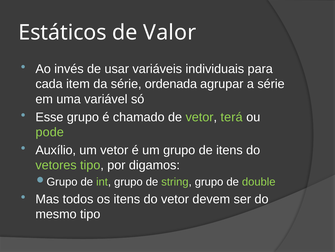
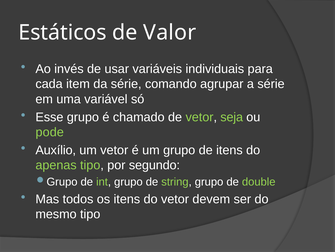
ordenada: ordenada -> comando (171, 84)
terá: terá -> seja (232, 117)
vetores: vetores -> apenas (56, 165)
digamos: digamos -> segundo (154, 165)
